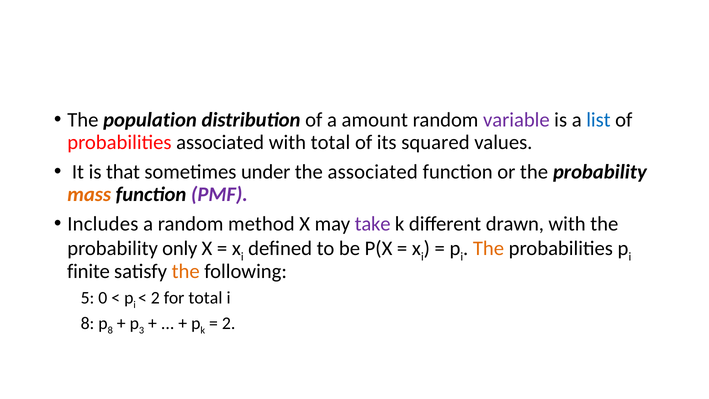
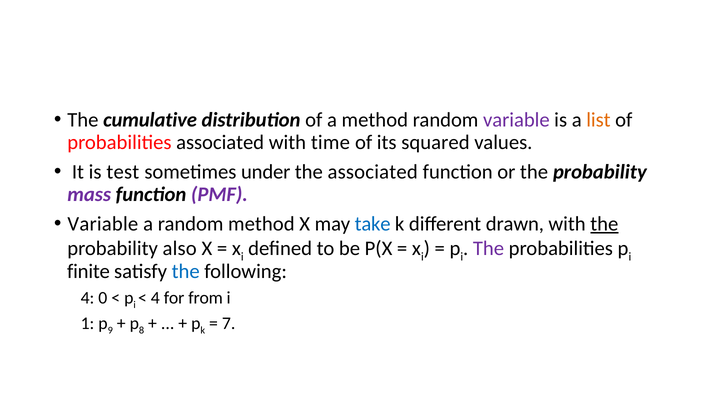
population: population -> cumulative (150, 120)
a amount: amount -> method (375, 120)
list colour: blue -> orange (598, 120)
with total: total -> time (330, 142)
that: that -> test (123, 172)
mass colour: orange -> purple (89, 194)
Includes: Includes -> Variable (103, 224)
take colour: purple -> blue (373, 224)
the underline: none -> present (604, 224)
only: only -> also (180, 249)
The colour: orange -> purple (488, 249)
the colour: orange -> blue (186, 271)
5: 5 -> 4 (87, 298)
2: 2 -> 4 (155, 298)
for total: total -> from (206, 298)
8: 8 -> 1 (87, 323)
8: 8 -> 9 (110, 330)
3: 3 -> 8 (142, 330)
2: 2 -> 7 (229, 323)
